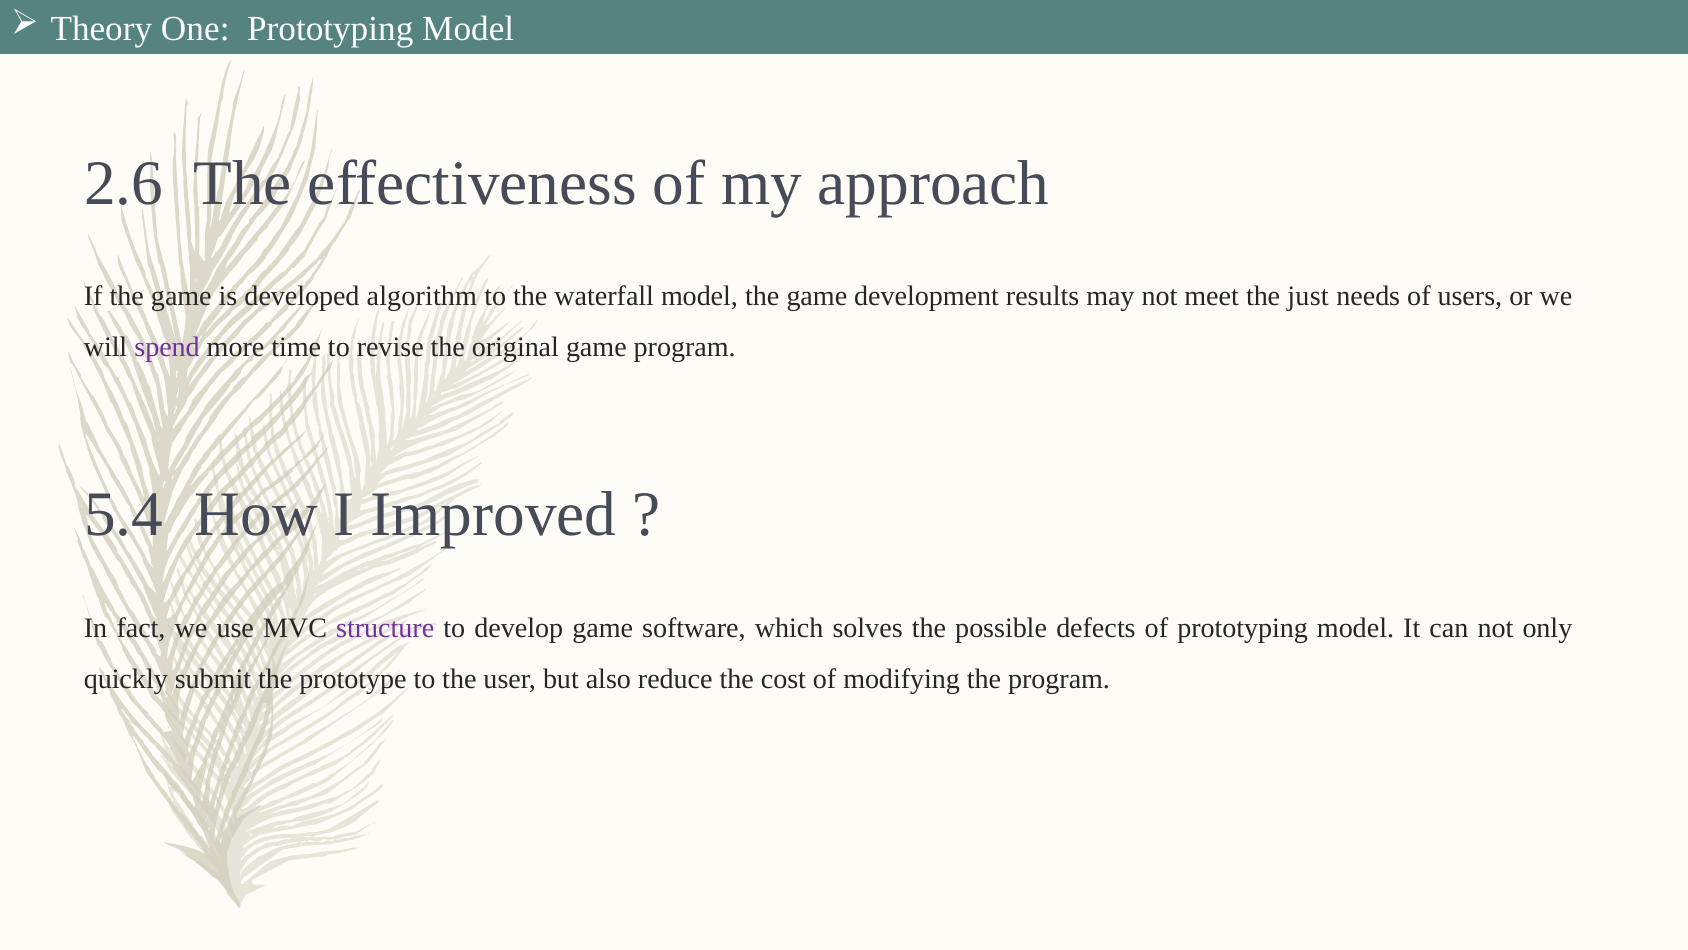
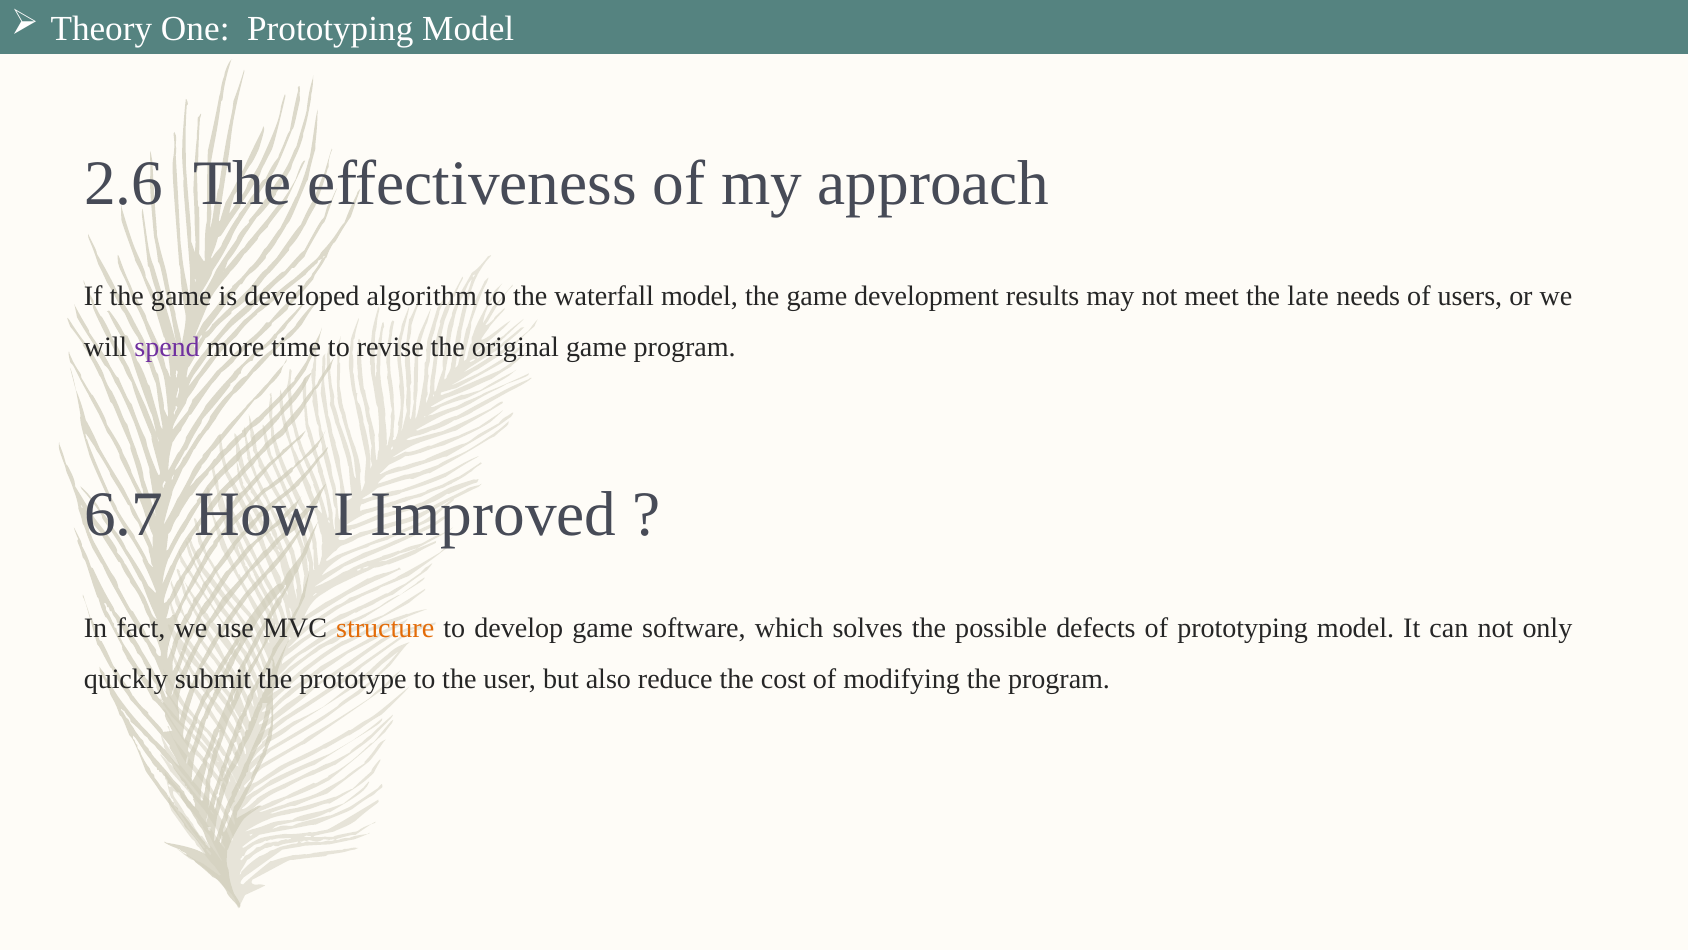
just: just -> late (1308, 296)
5.4: 5.4 -> 6.7 (124, 515)
structure colour: purple -> orange (385, 628)
